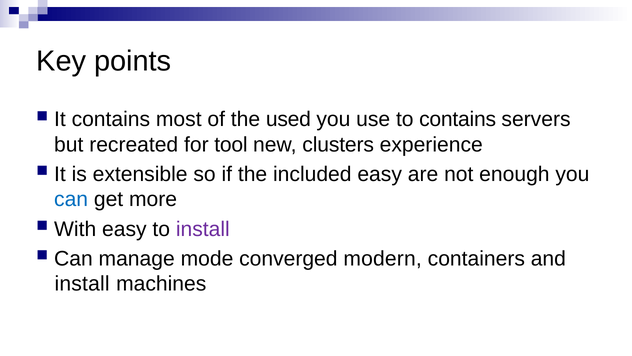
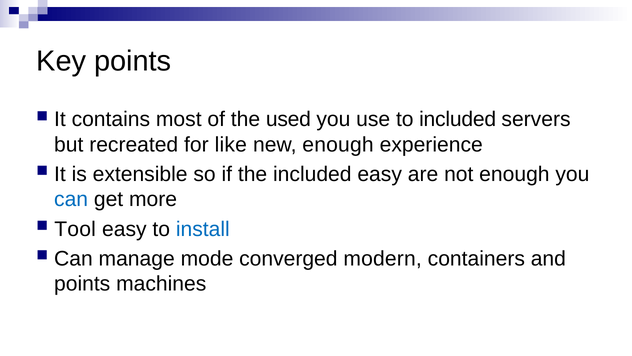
to contains: contains -> included (458, 119)
tool: tool -> like (231, 144)
new clusters: clusters -> enough (338, 144)
With: With -> Tool (75, 229)
install colour: purple -> blue (203, 229)
install: install -> points (82, 284)
